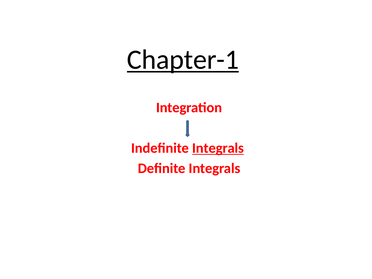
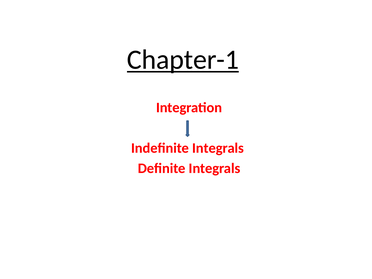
Integrals underline: present -> none (218, 148)
